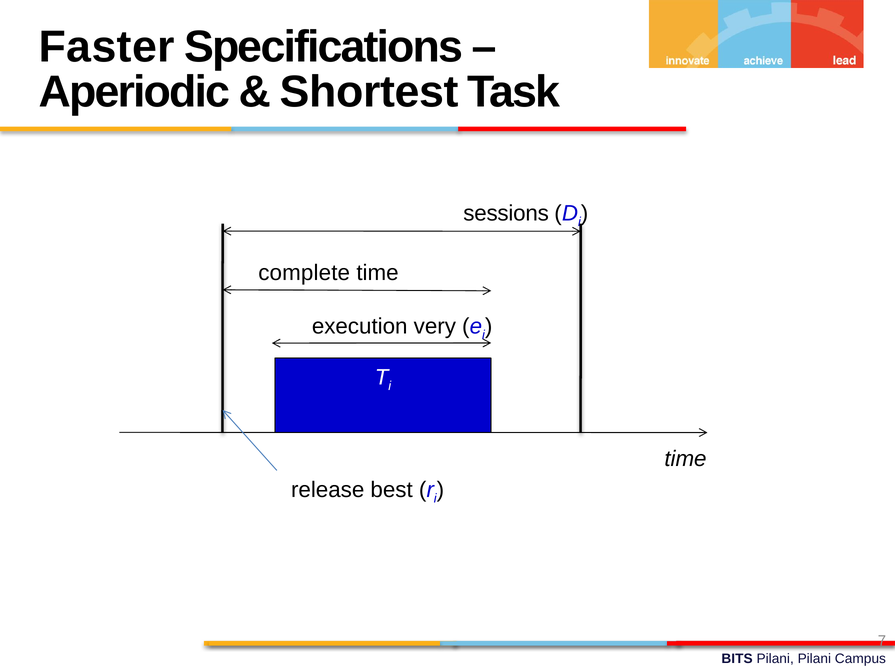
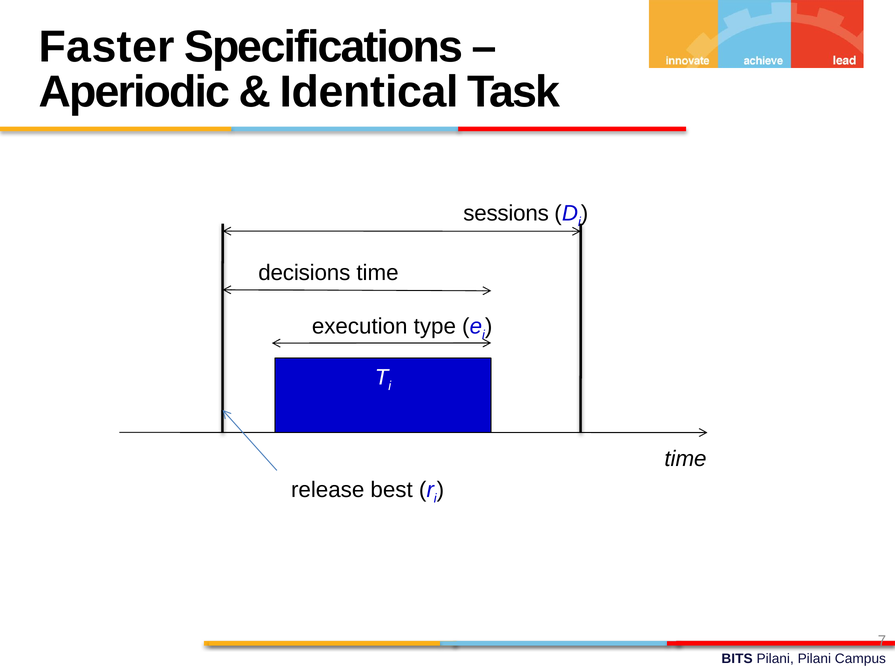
Shortest: Shortest -> Identical (369, 92)
complete: complete -> decisions (304, 273)
very: very -> type (435, 326)
